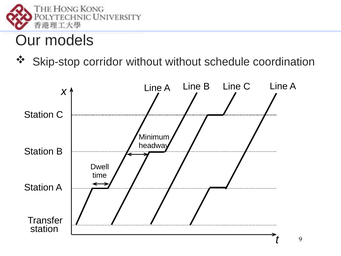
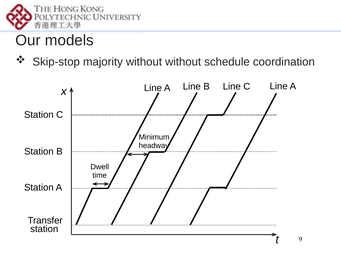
corridor: corridor -> majority (103, 62)
